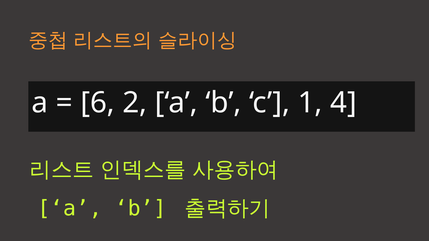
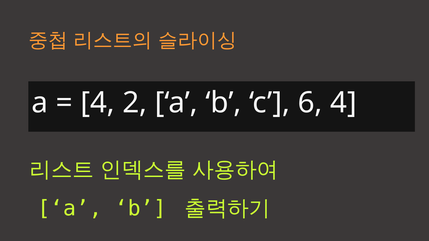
6: 6 -> 4 (98, 103)
1: 1 -> 6 (310, 103)
